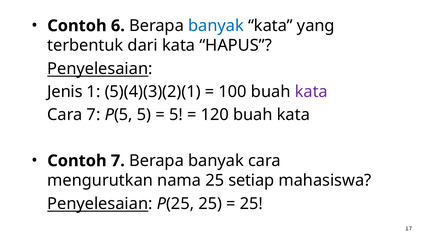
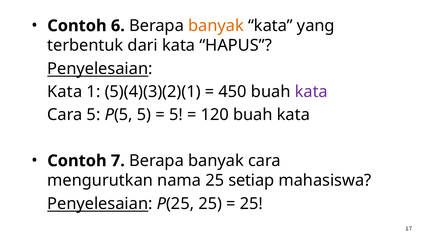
banyak colour: blue -> orange (216, 26)
Jenis: Jenis -> Kata (65, 91)
100: 100 -> 450 (233, 91)
Cara 7: 7 -> 5 (94, 114)
